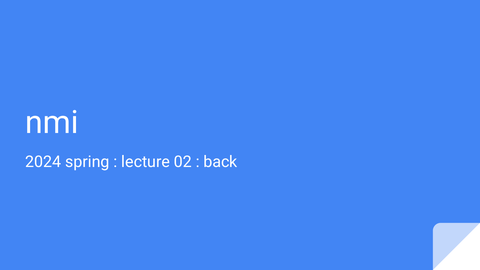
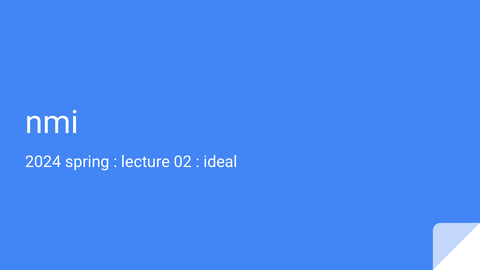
back: back -> ideal (220, 162)
